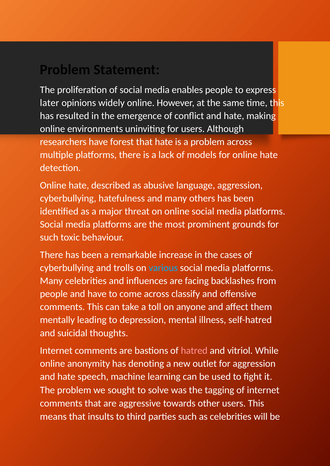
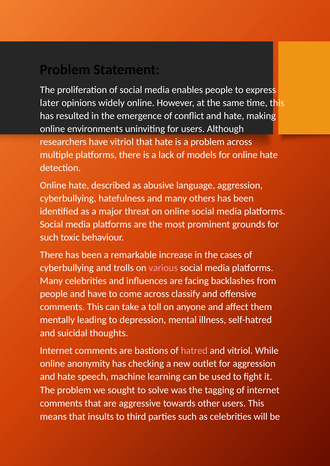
have forest: forest -> vitriol (122, 142)
various colour: light blue -> pink (163, 268)
denoting: denoting -> checking (146, 364)
